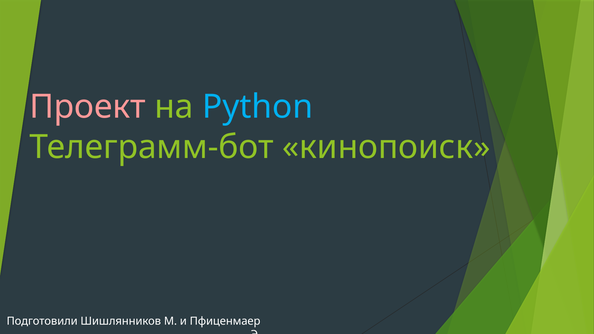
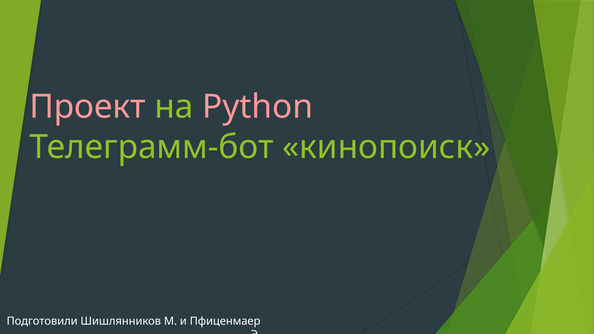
Python colour: light blue -> pink (258, 107)
